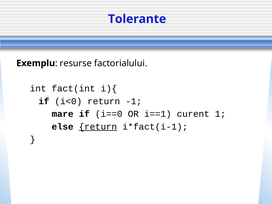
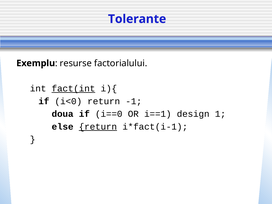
fact(int underline: none -> present (73, 89)
mare: mare -> doua (63, 114)
curent: curent -> design (193, 114)
